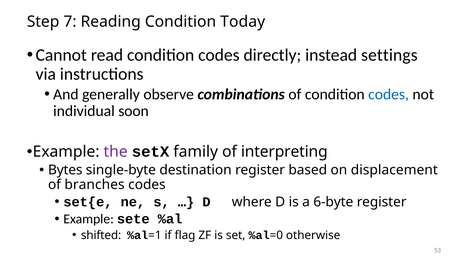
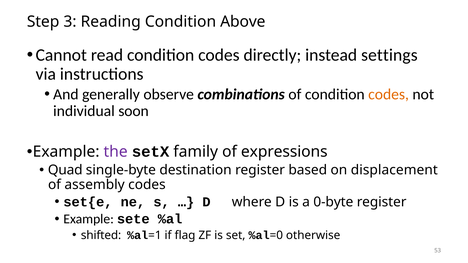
7: 7 -> 3 (70, 22)
Today: Today -> Above (243, 22)
codes colour: blue -> orange (389, 94)
interpreting: interpreting -> expressions (284, 152)
Bytes: Bytes -> Quad (65, 170)
branches: branches -> assembly (95, 185)
6-byte: 6-byte -> 0-byte (333, 202)
